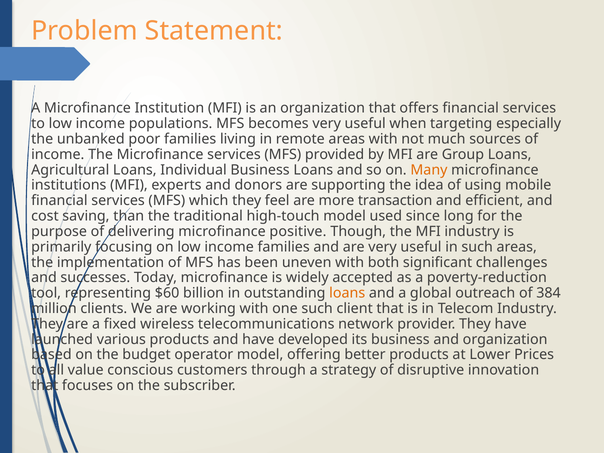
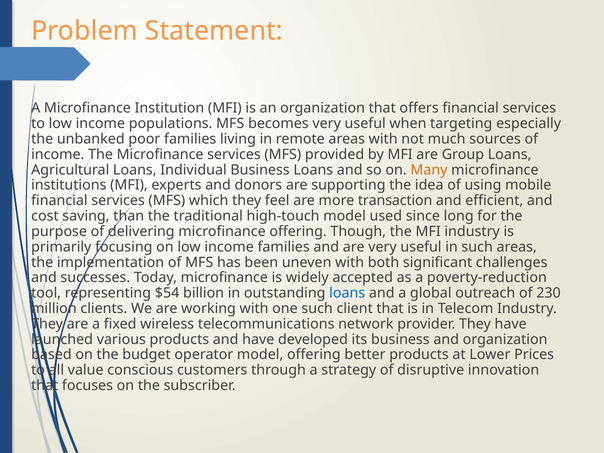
microfinance positive: positive -> offering (298, 231)
$60: $60 -> $54 (167, 293)
loans colour: orange -> blue (347, 293)
384: 384 -> 230 (549, 293)
